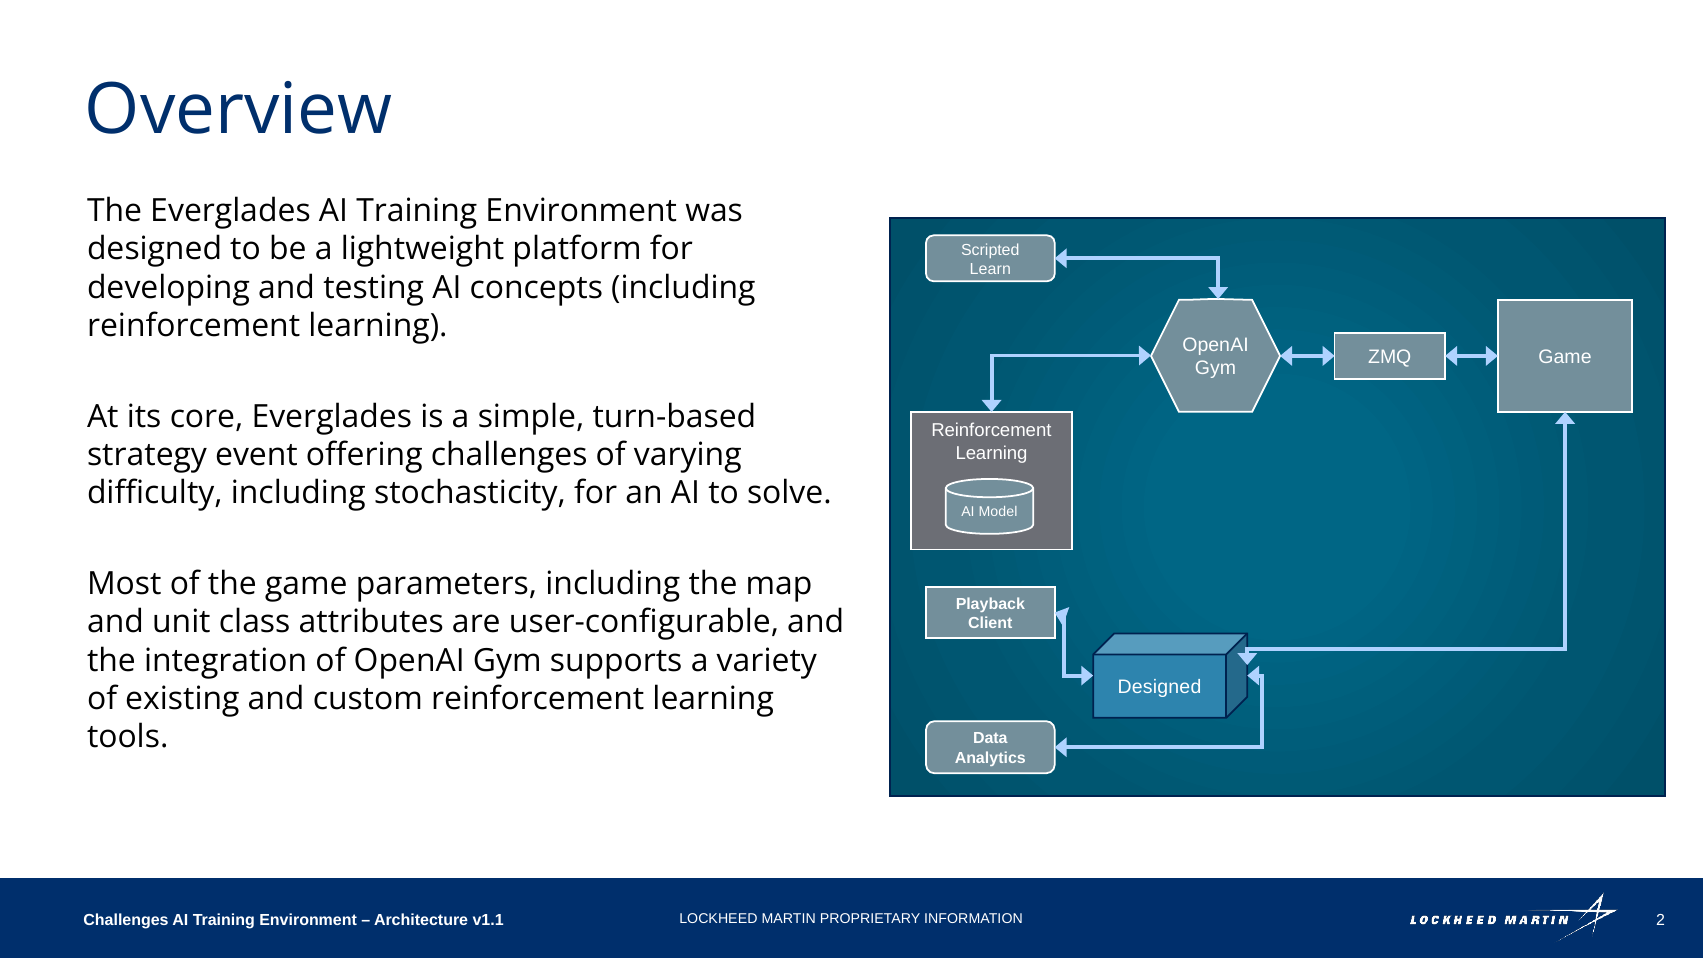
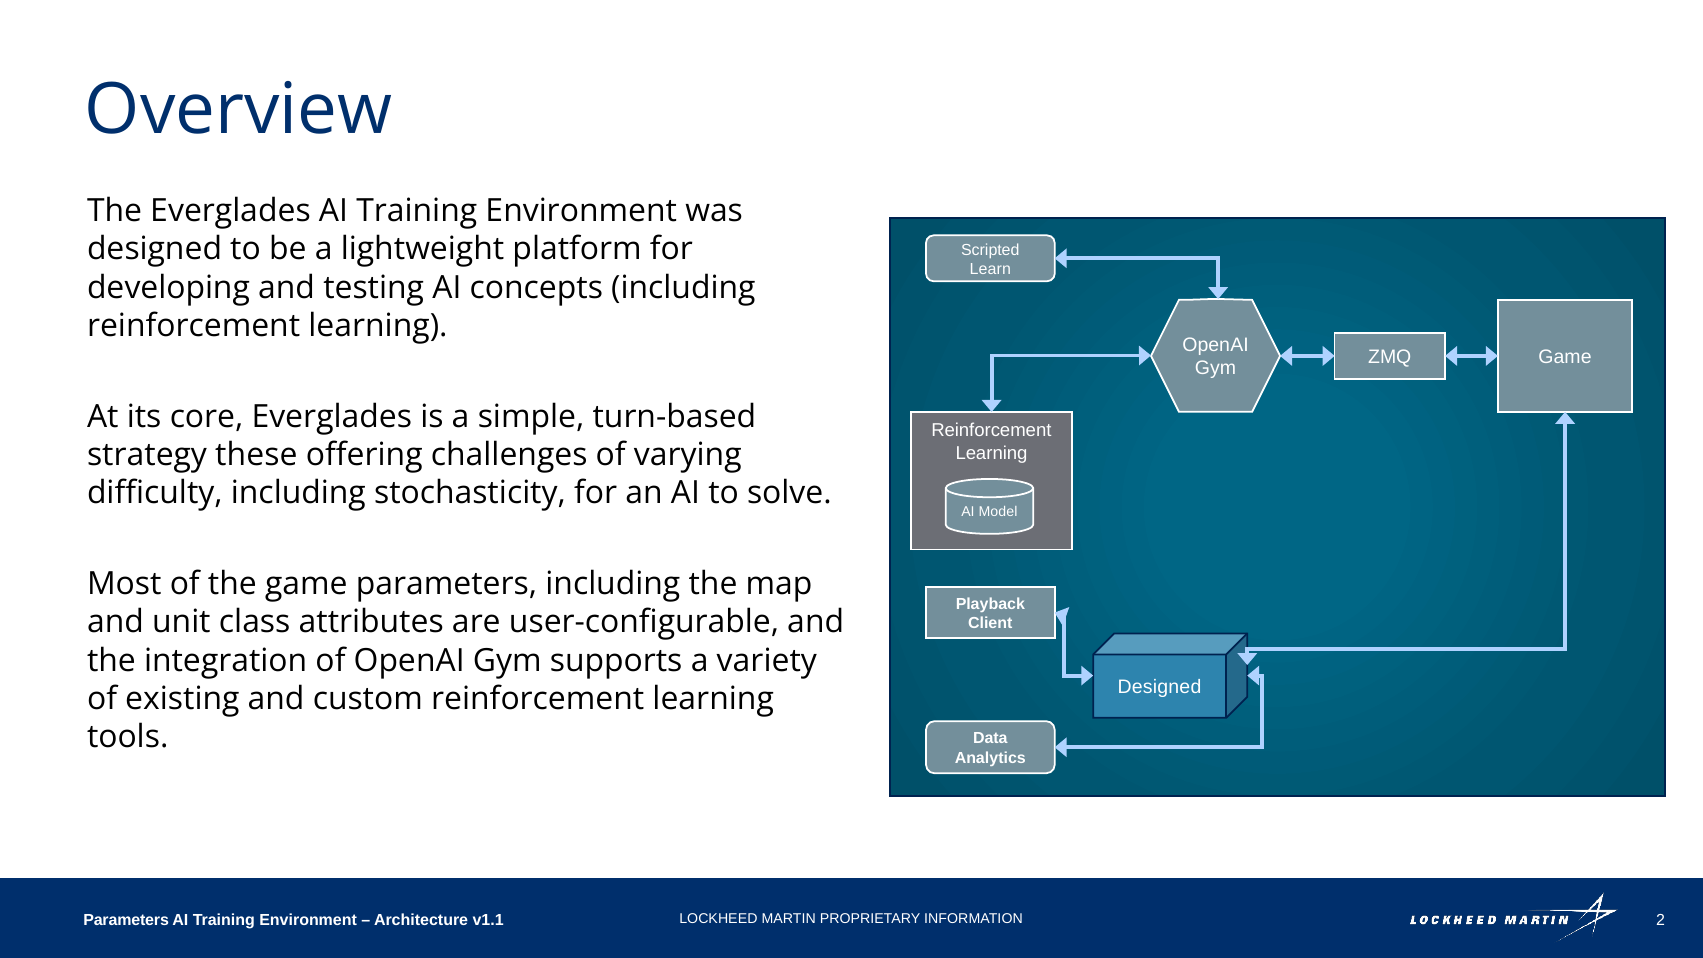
event: event -> these (256, 455)
Challenges: Challenges -> Parameters (126, 920)
